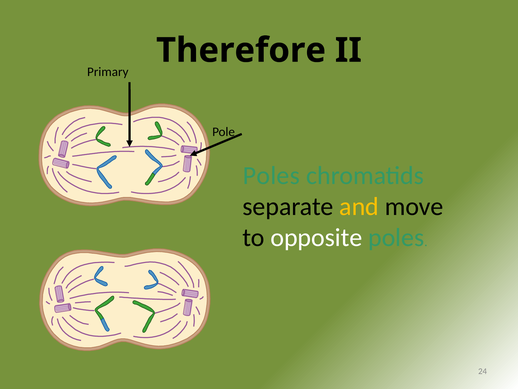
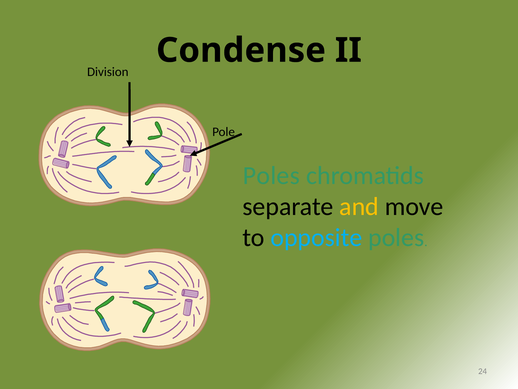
Therefore: Therefore -> Condense (241, 50)
Primary: Primary -> Division (108, 72)
opposite colour: white -> light blue (316, 237)
